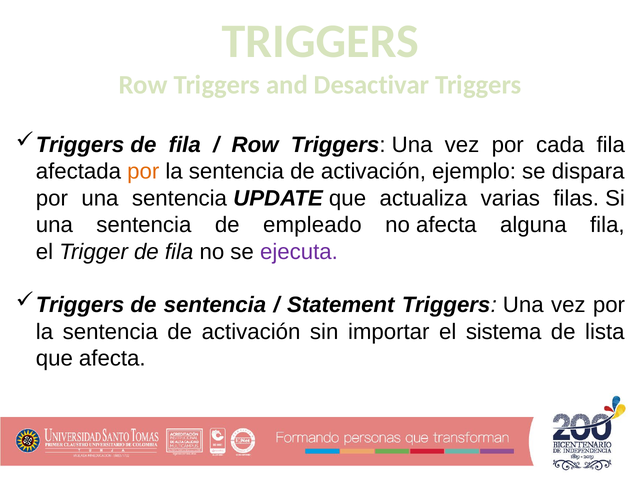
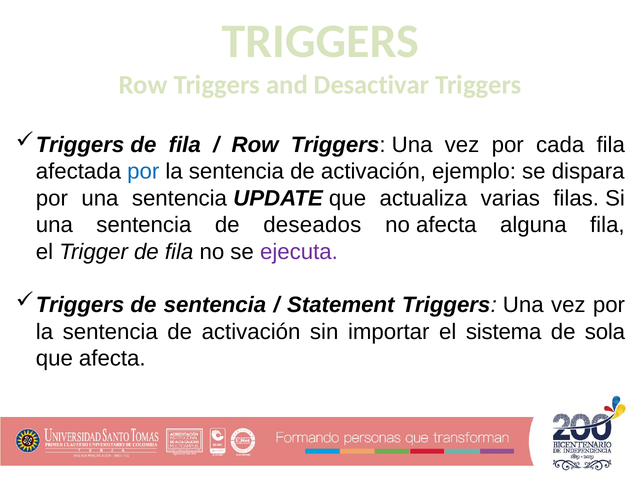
por colour: orange -> blue (143, 171)
empleado: empleado -> deseados (312, 225)
lista: lista -> sola (605, 332)
